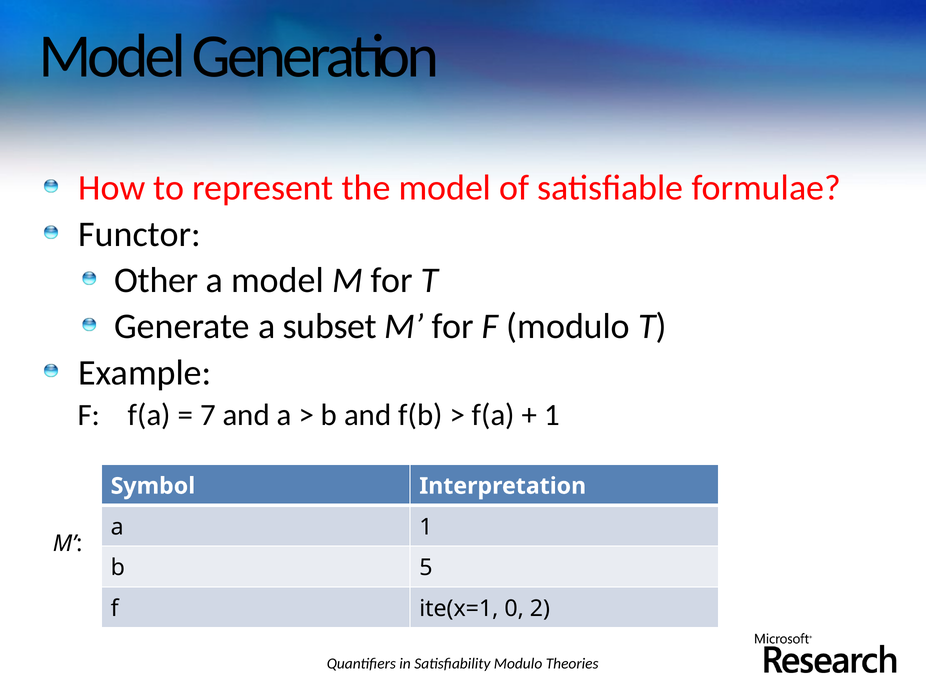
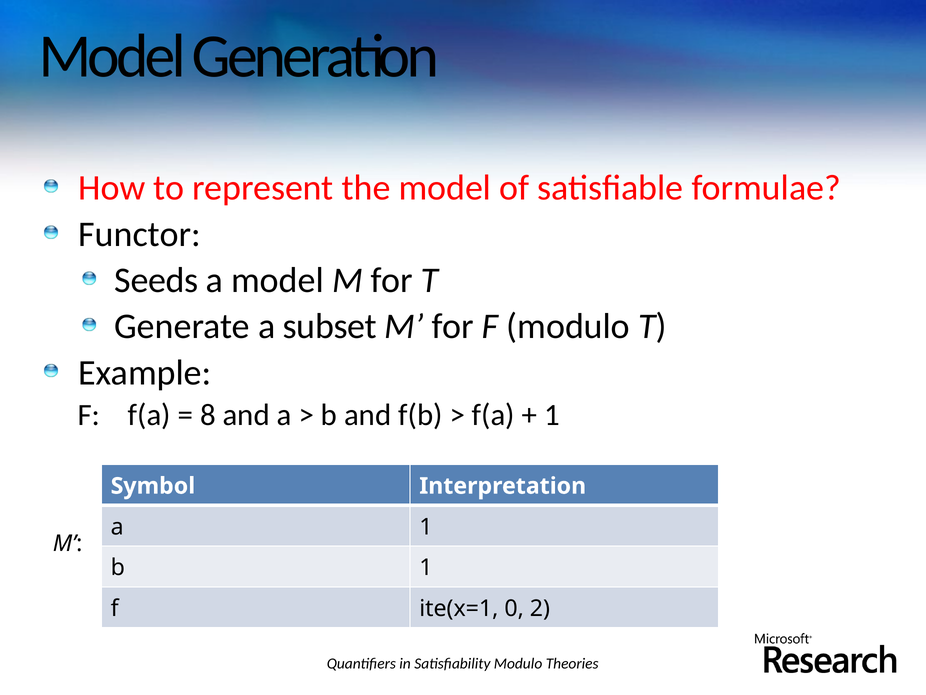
Other: Other -> Seeds (156, 280)
7: 7 -> 8 (208, 415)
b 5: 5 -> 1 (426, 567)
